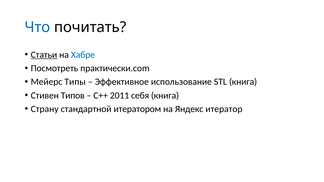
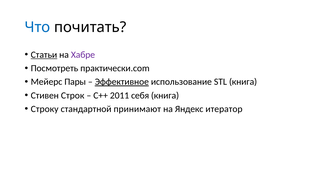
Хабре colour: blue -> purple (83, 55)
Типы: Типы -> Пары (75, 82)
Эффективное underline: none -> present (122, 82)
Типов: Типов -> Строк (73, 96)
Страну: Страну -> Строку (45, 109)
итератором: итератором -> принимают (137, 109)
